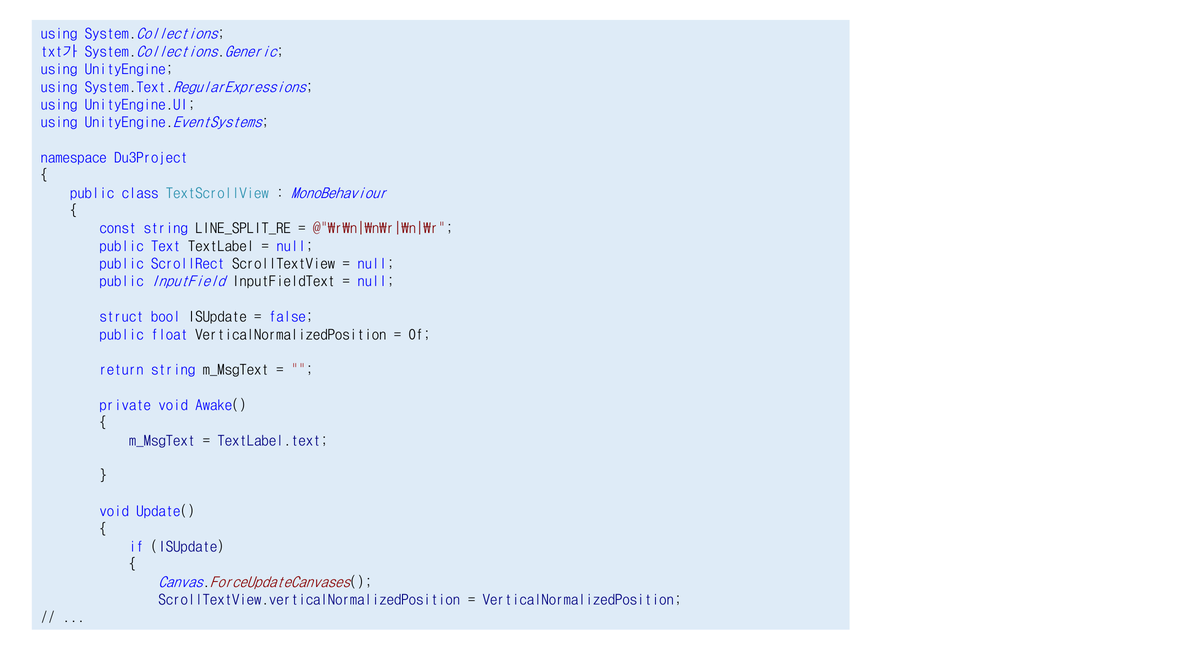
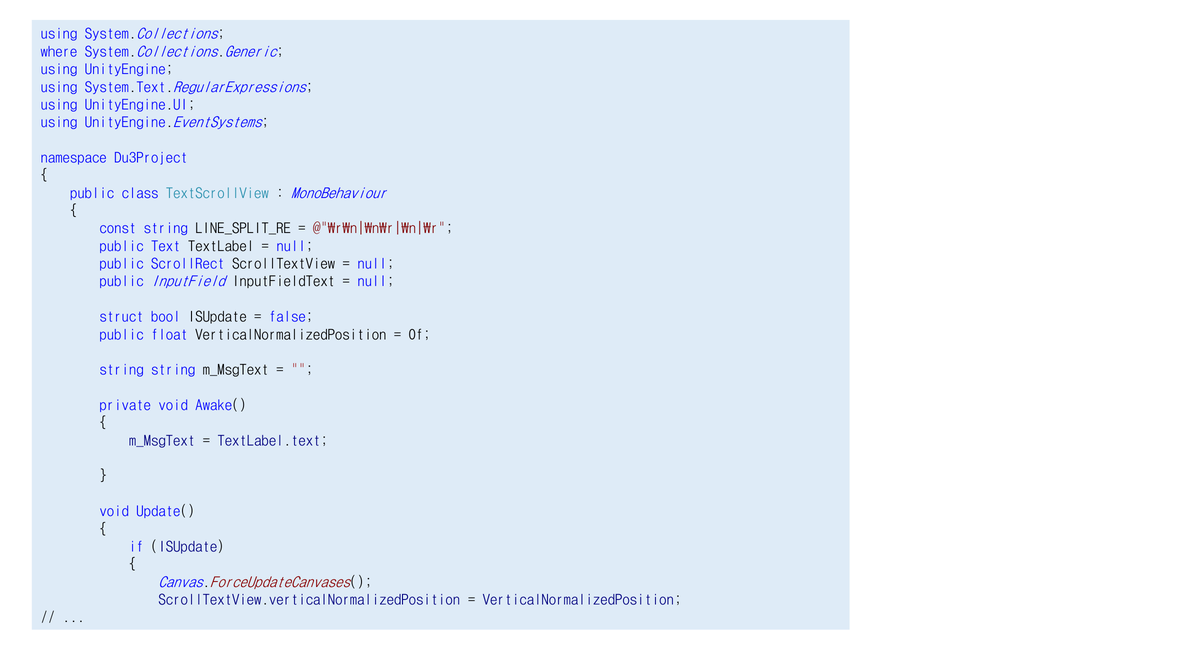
txt가: txt가 -> where (59, 52)
return: return -> string (122, 370)
